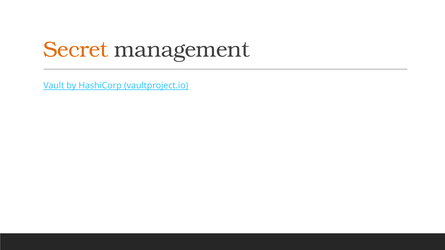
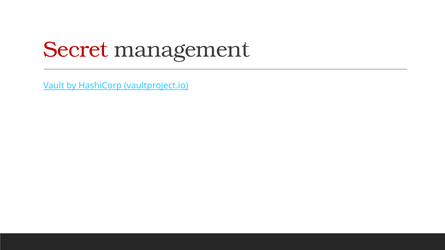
Secret colour: orange -> red (76, 50)
